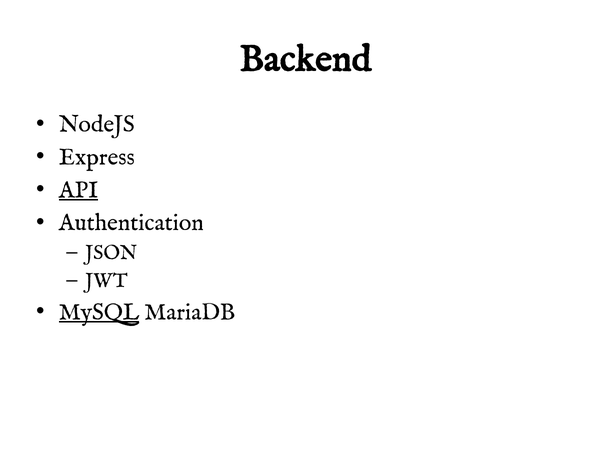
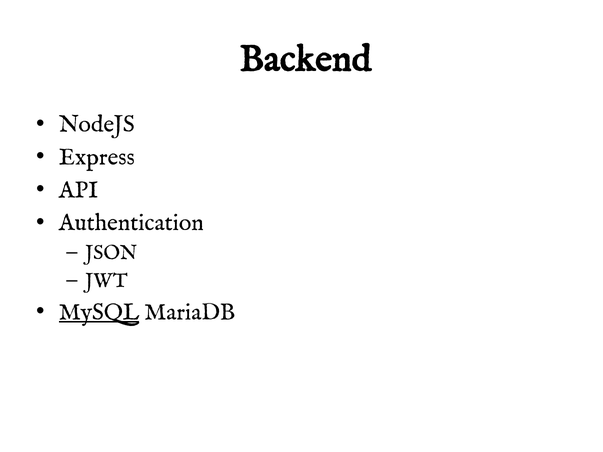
API underline: present -> none (79, 190)
